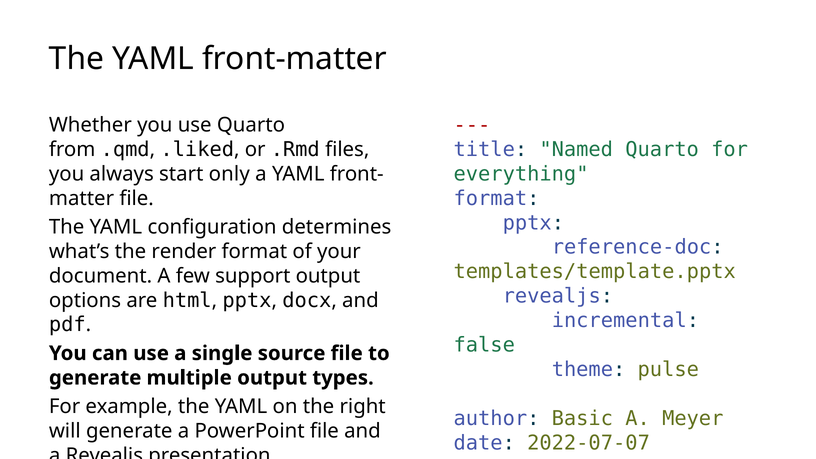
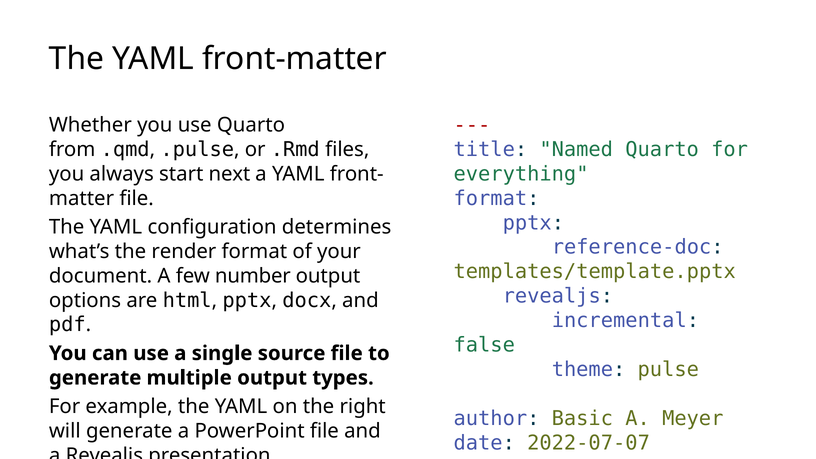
.liked: .liked -> .pulse (197, 149)
only: only -> next (229, 174)
support: support -> number (253, 276)
